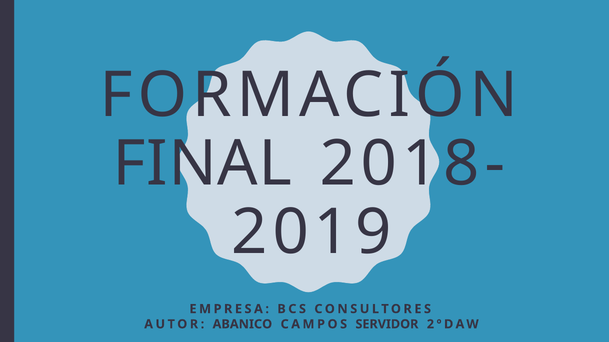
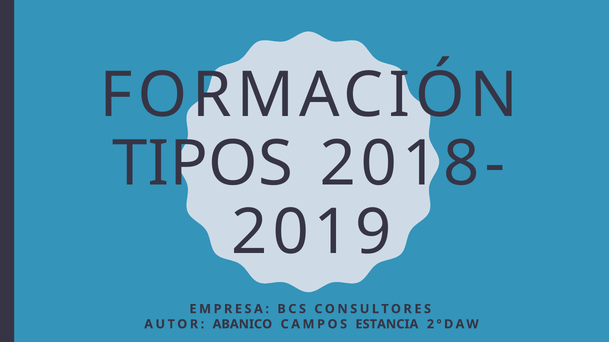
FINAL: FINAL -> TIPOS (203, 164)
SERVIDOR: SERVIDOR -> ESTANCIA (387, 325)
